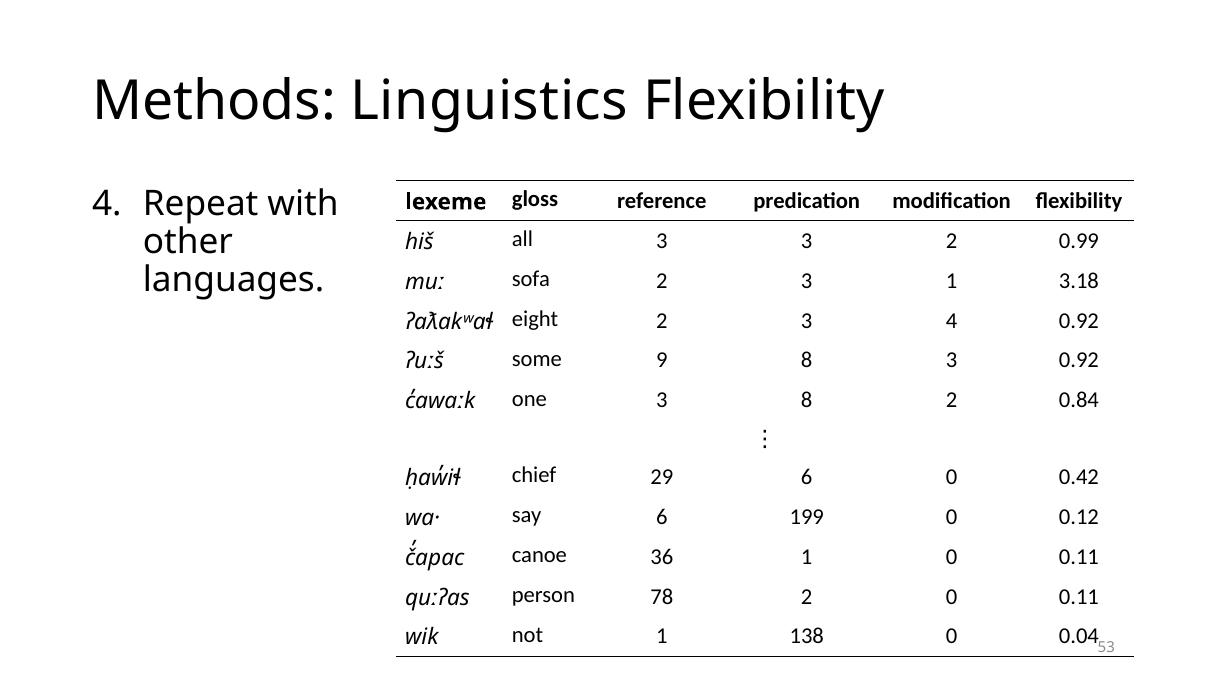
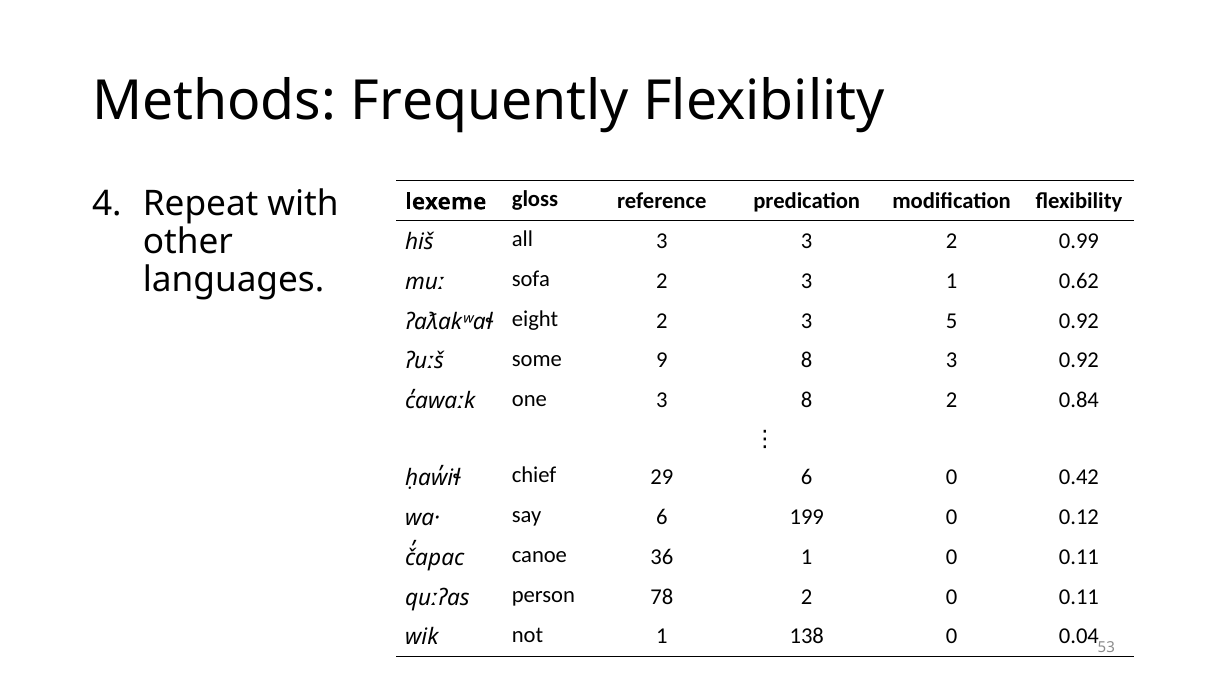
Linguistics: Linguistics -> Frequently (490, 101)
3.18: 3.18 -> 0.62 (1079, 281)
3 4: 4 -> 5 (952, 321)
